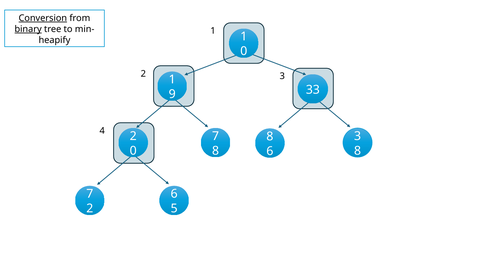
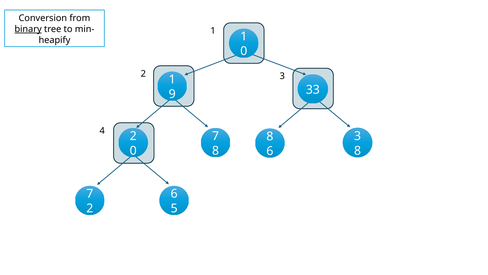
Conversion underline: present -> none (43, 18)
